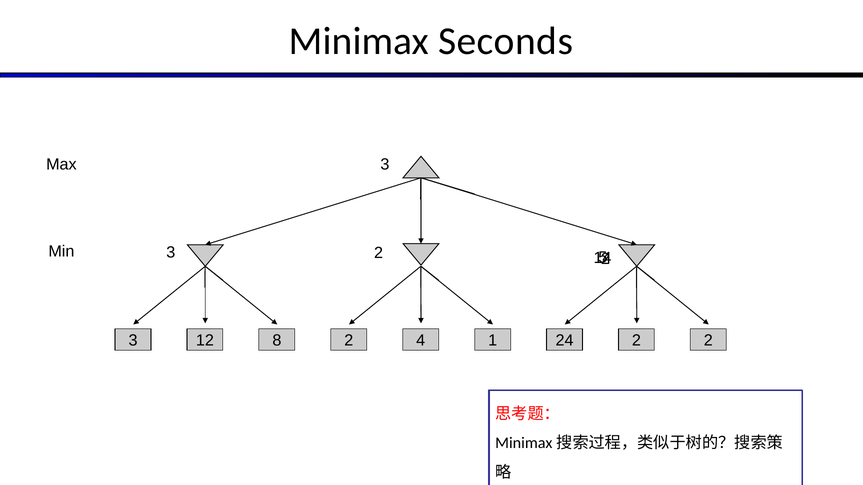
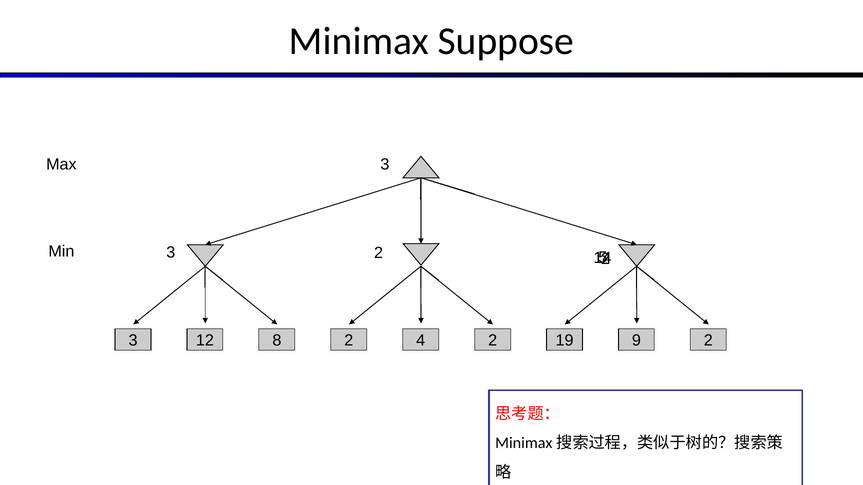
Seconds: Seconds -> Suppose (506, 41)
4 1: 1 -> 2 (493, 341)
24: 24 -> 19 (565, 341)
8 2: 2 -> 9 (636, 341)
